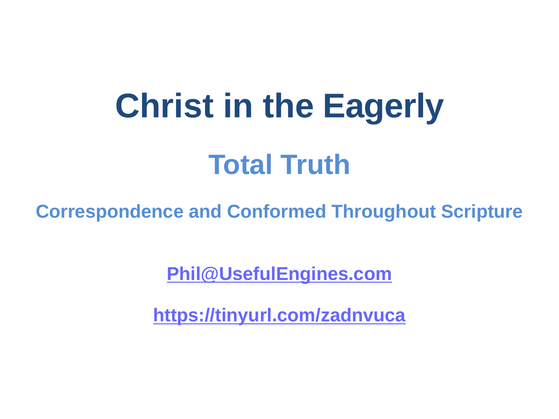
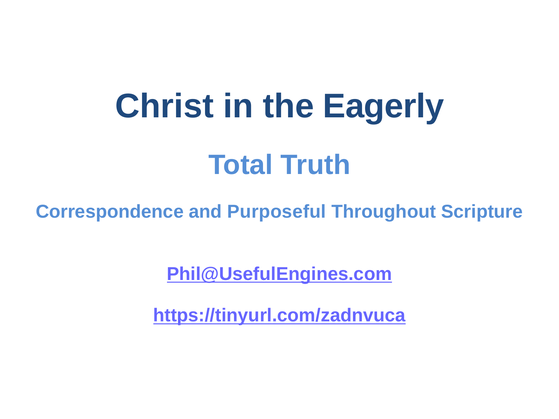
Conformed: Conformed -> Purposeful (277, 212)
